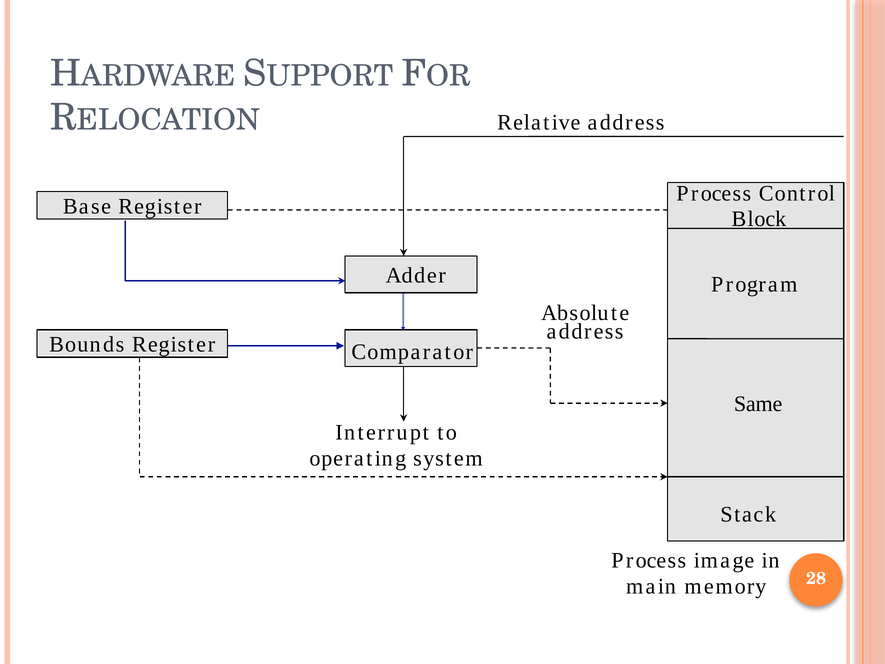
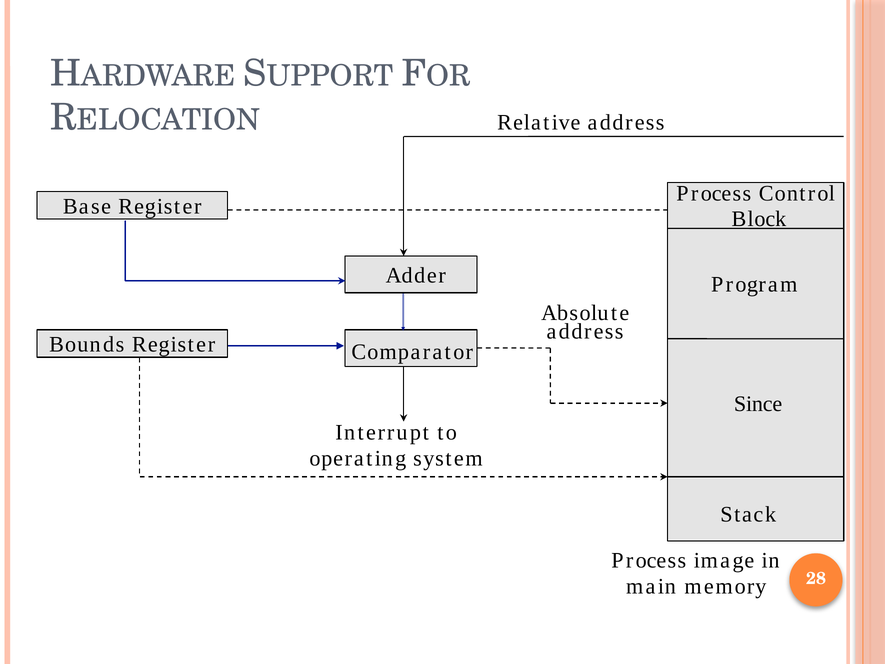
Same: Same -> Since (758, 404)
